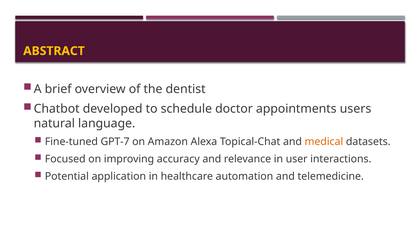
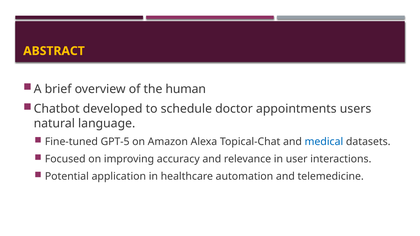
dentist: dentist -> human (186, 89)
GPT-7: GPT-7 -> GPT-5 (115, 142)
medical colour: orange -> blue (324, 142)
